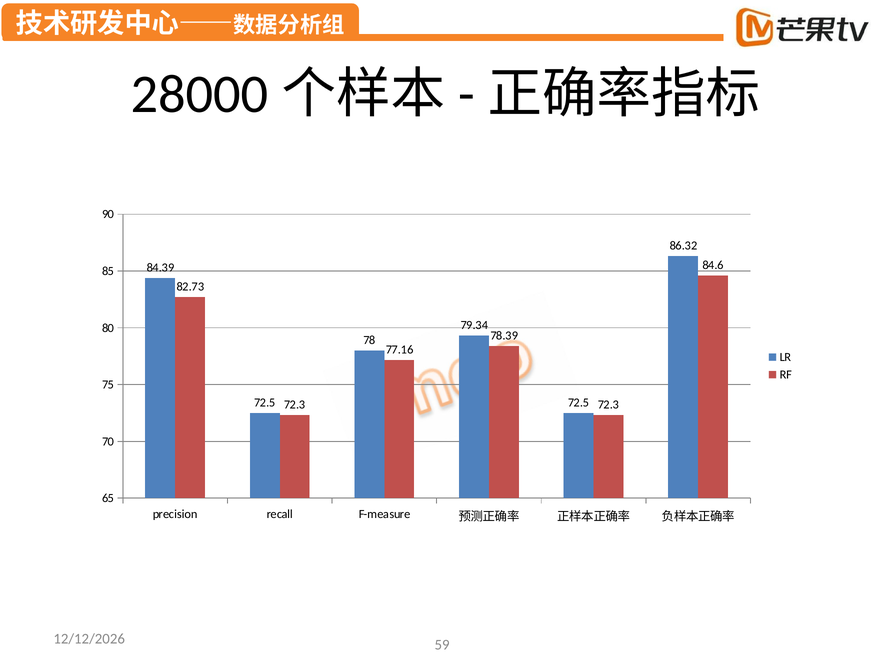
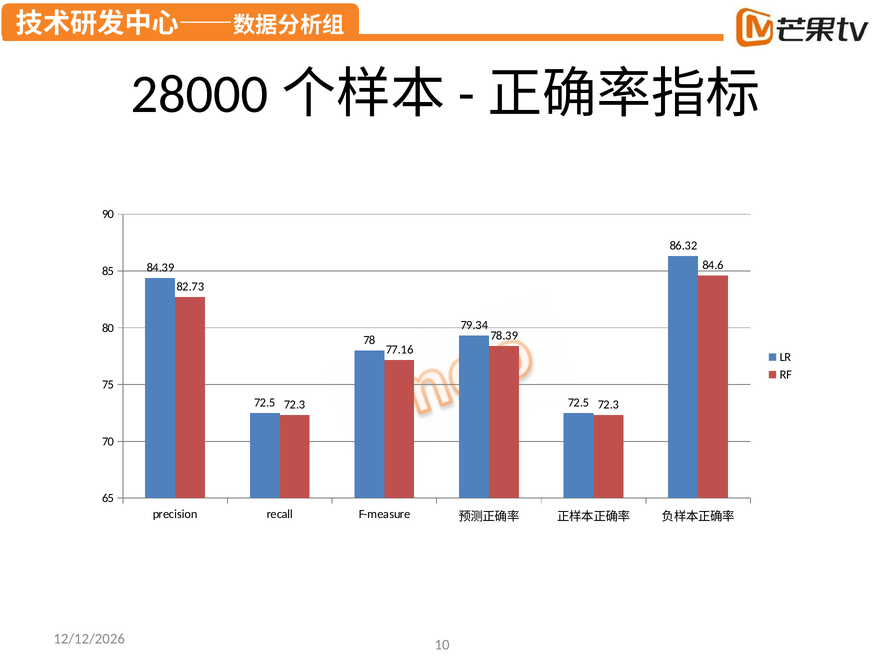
59: 59 -> 10 (442, 644)
